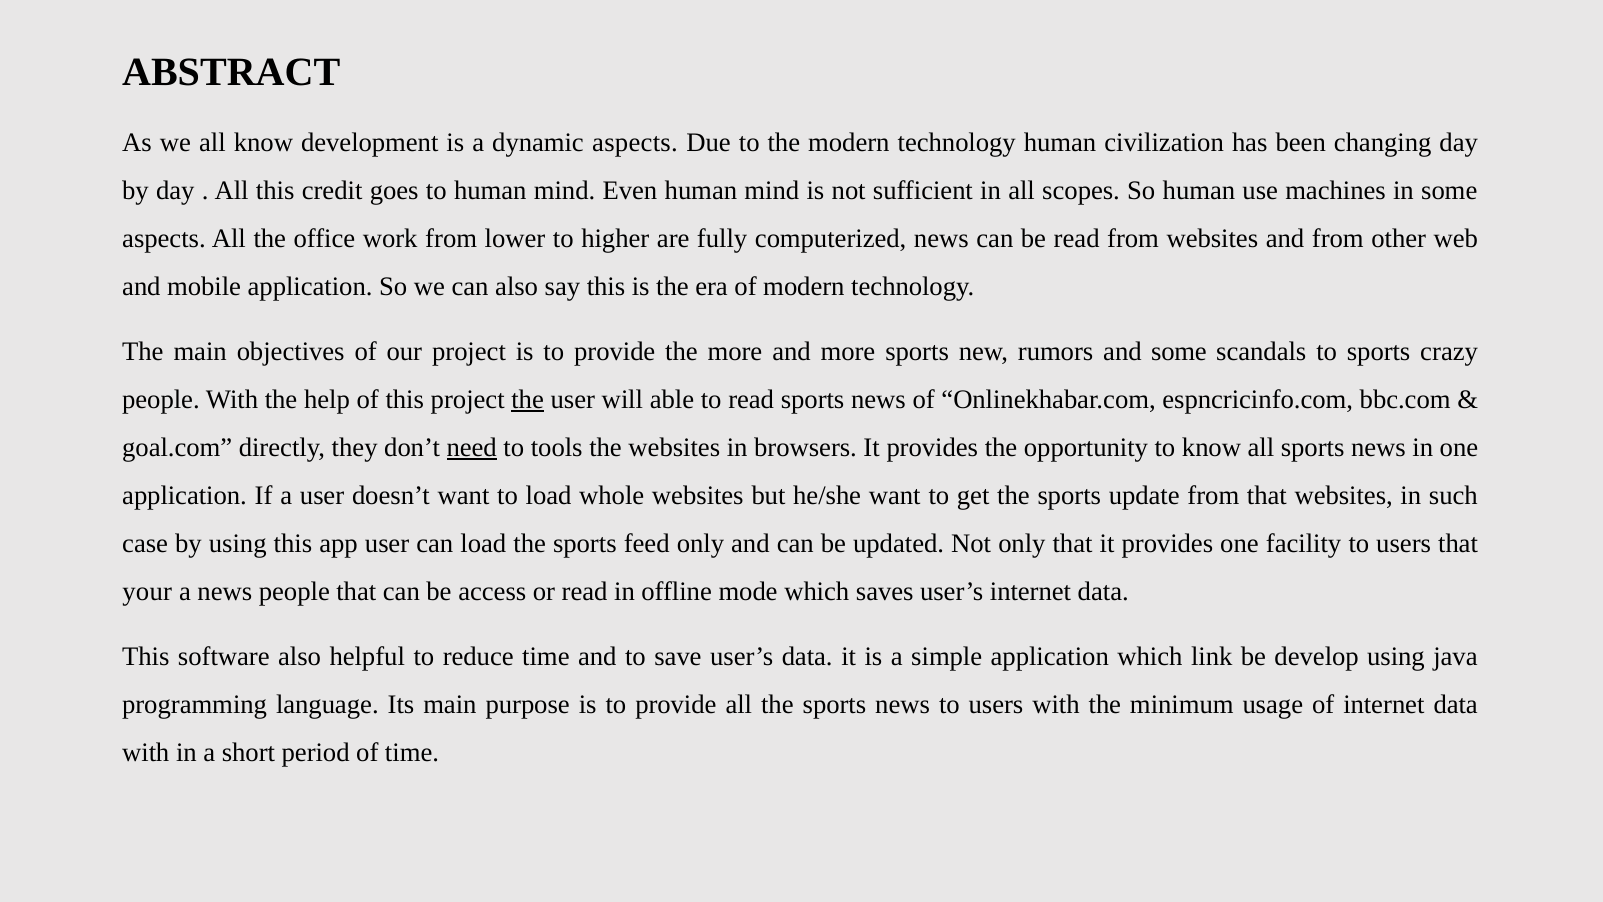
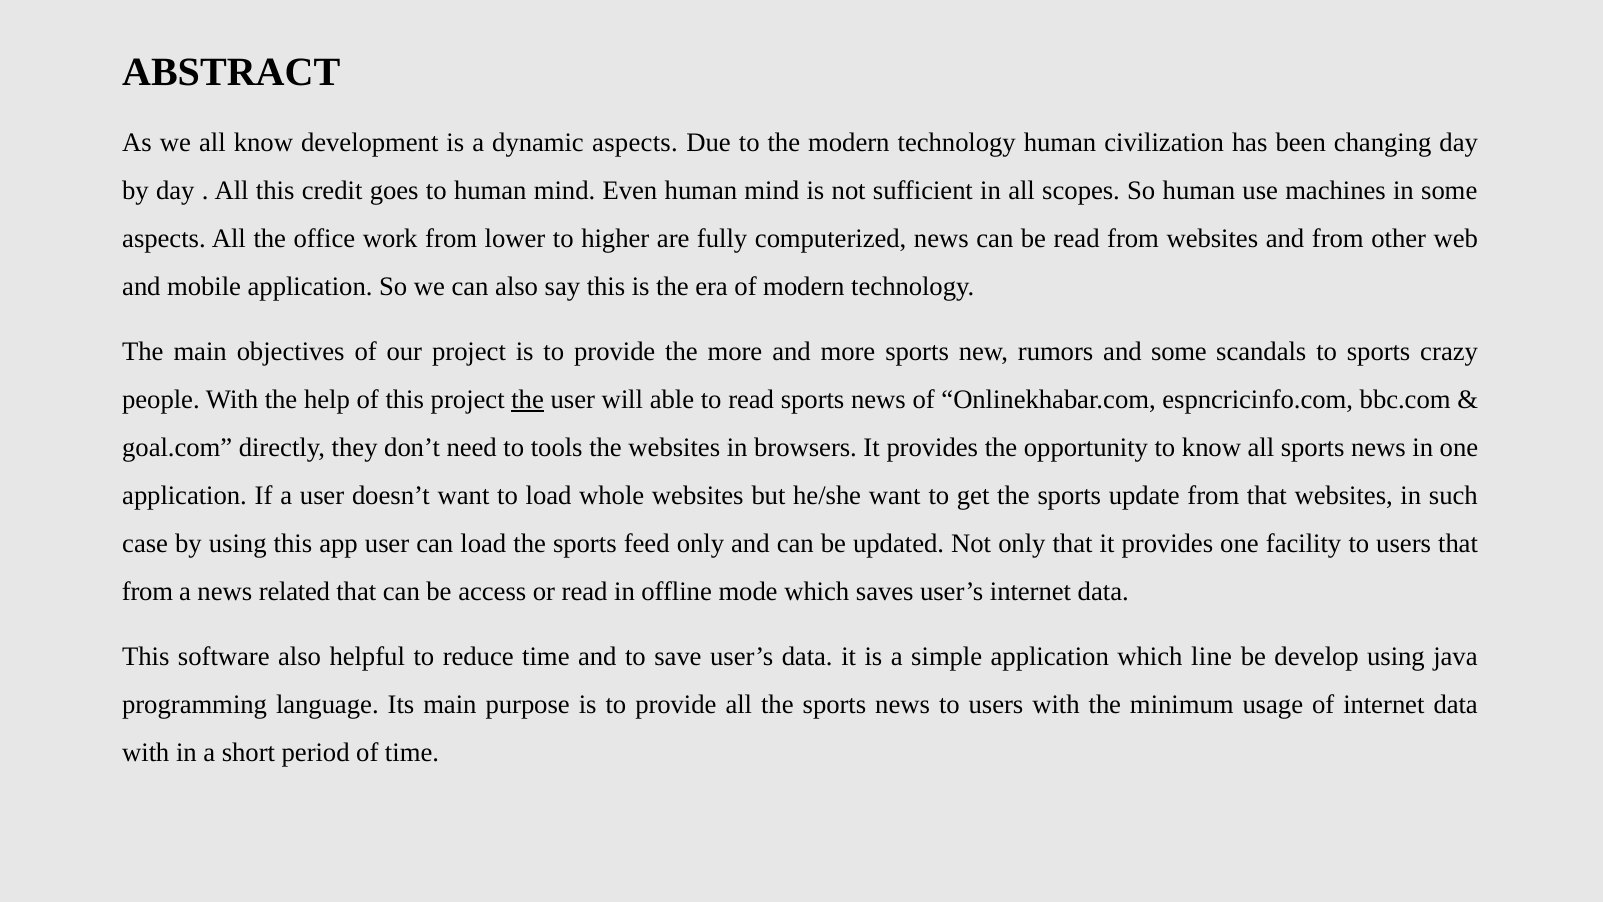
need underline: present -> none (472, 448)
your: your -> from (147, 592)
news people: people -> related (294, 592)
link: link -> line (1212, 656)
